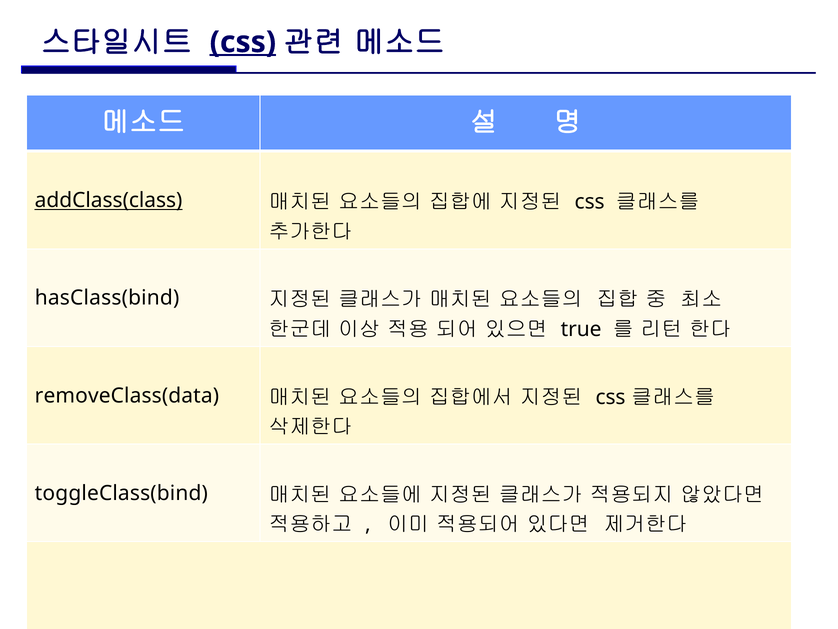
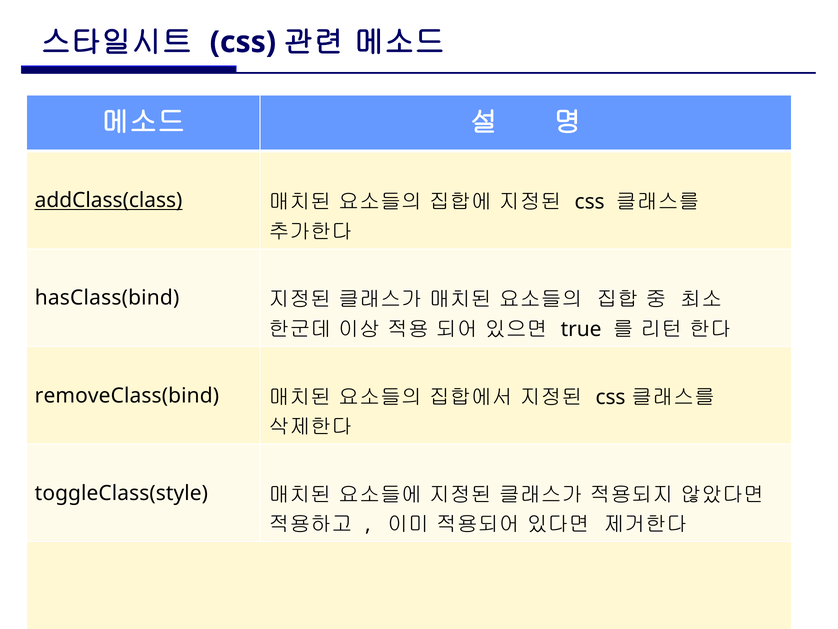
css underline: present -> none (243, 42)
removeClass(data: removeClass(data -> removeClass(bind (127, 395)
toggleClass(bind: toggleClass(bind -> toggleClass(style (121, 493)
